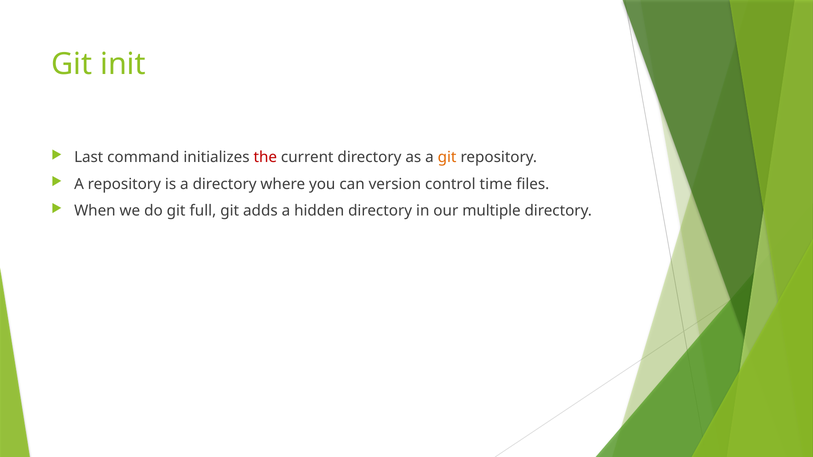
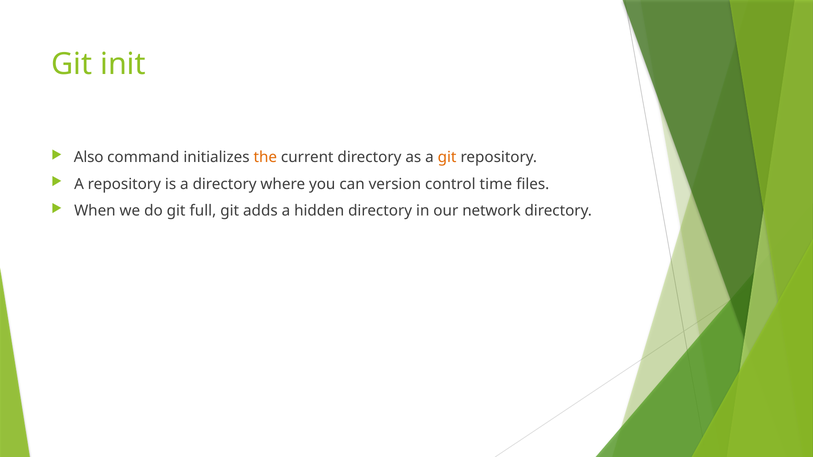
Last: Last -> Also (89, 157)
the colour: red -> orange (265, 157)
multiple: multiple -> network (491, 211)
